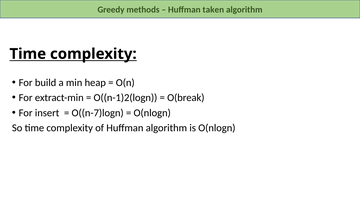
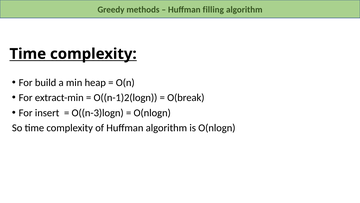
taken: taken -> filling (213, 10)
O((n-7)logn: O((n-7)logn -> O((n-3)logn (98, 113)
